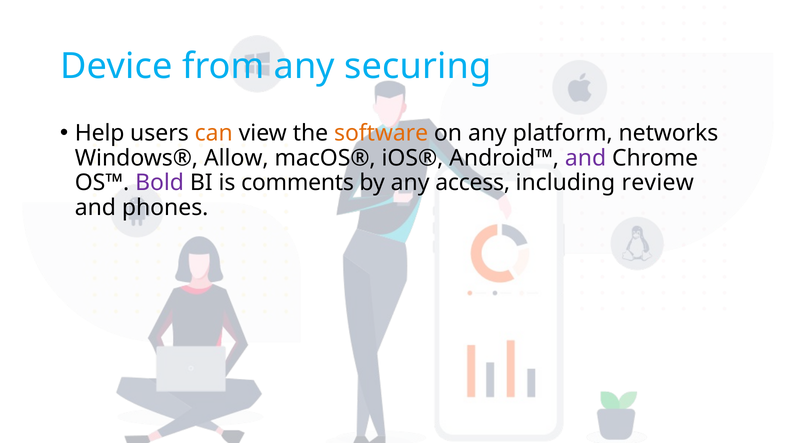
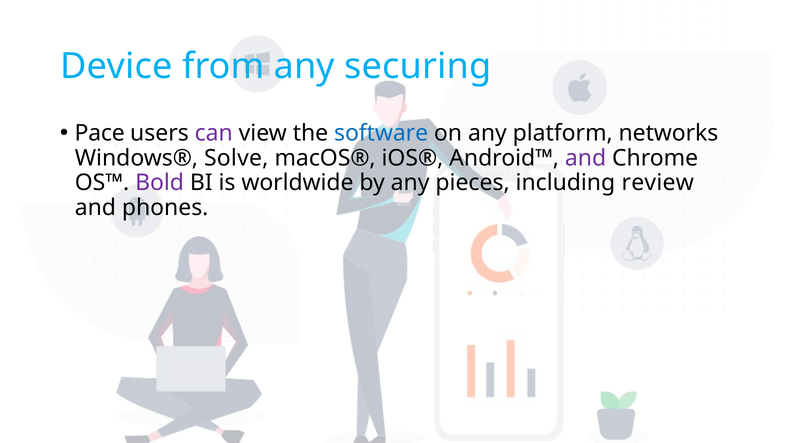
Help: Help -> Pace (100, 133)
can colour: orange -> purple (214, 133)
software colour: orange -> blue (381, 133)
Allow: Allow -> Solve (236, 158)
comments: comments -> worldwide (297, 183)
access: access -> pieces (473, 183)
